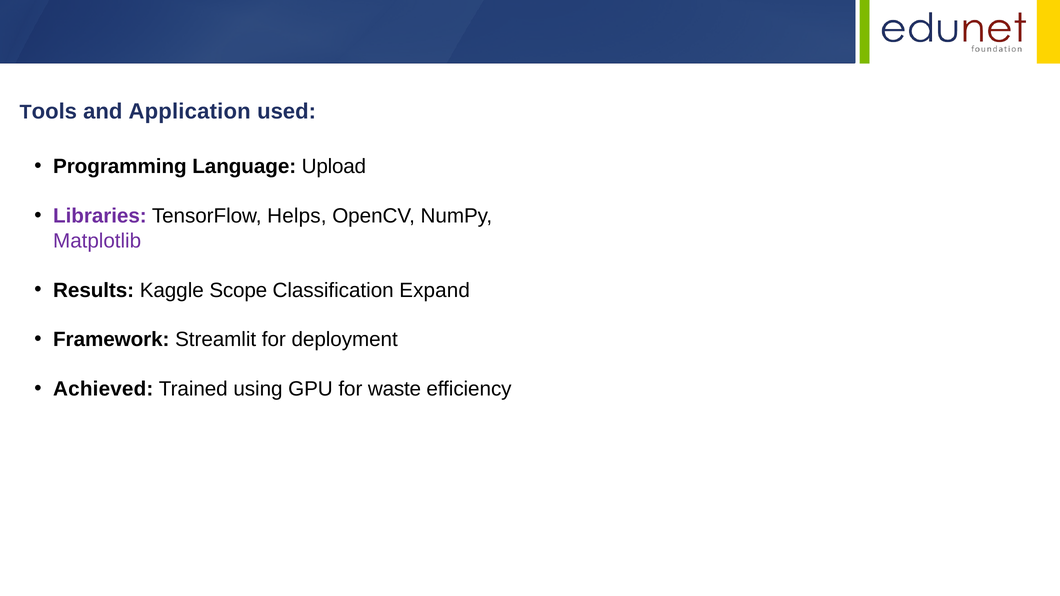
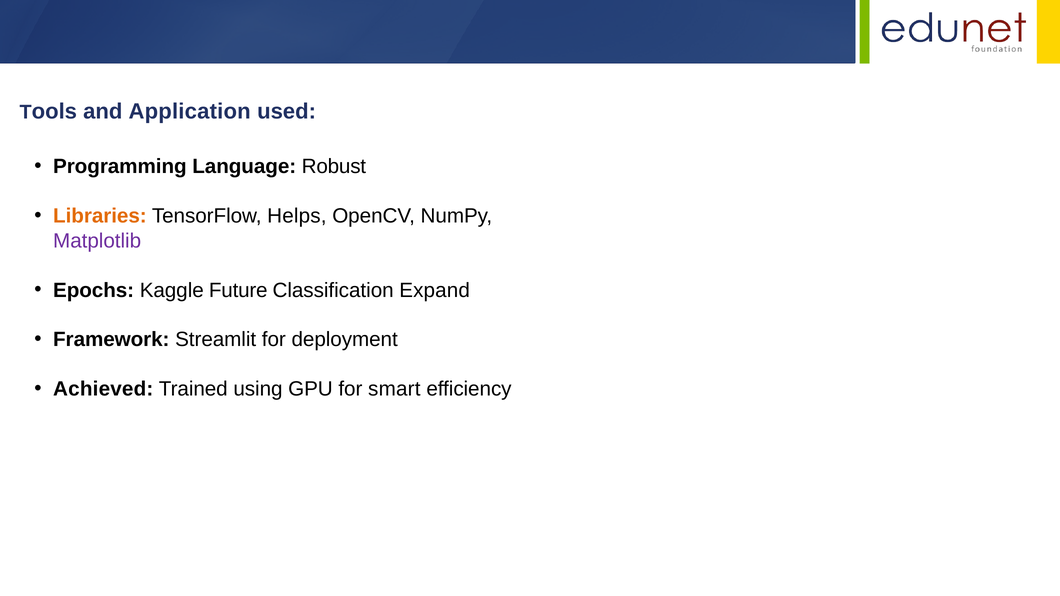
Upload: Upload -> Robust (334, 167)
Libraries colour: purple -> orange (100, 216)
Results: Results -> Epochs (94, 290)
Scope: Scope -> Future (238, 290)
waste: waste -> smart (394, 389)
